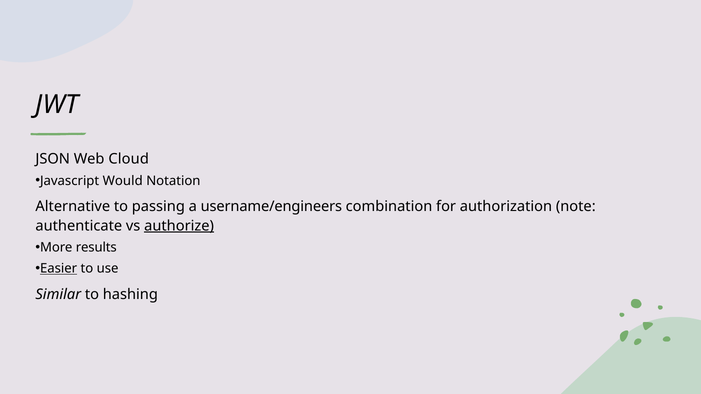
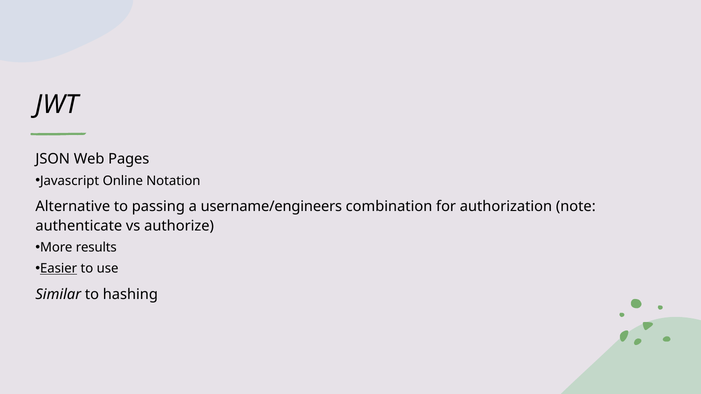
Cloud: Cloud -> Pages (129, 159)
Would: Would -> Online (123, 181)
authorize underline: present -> none (179, 226)
